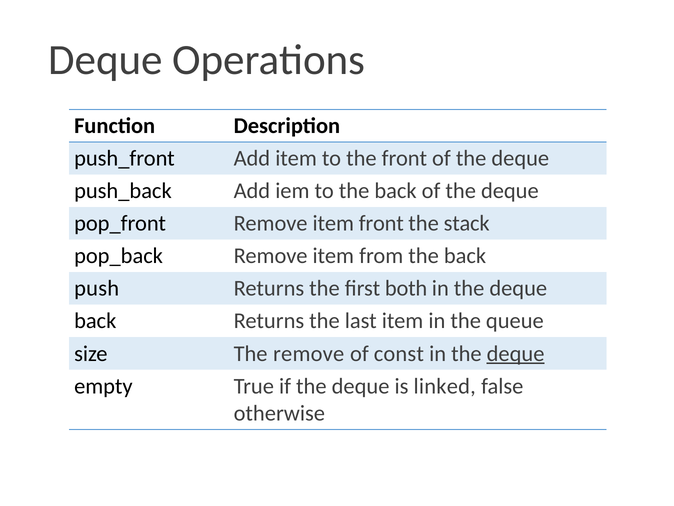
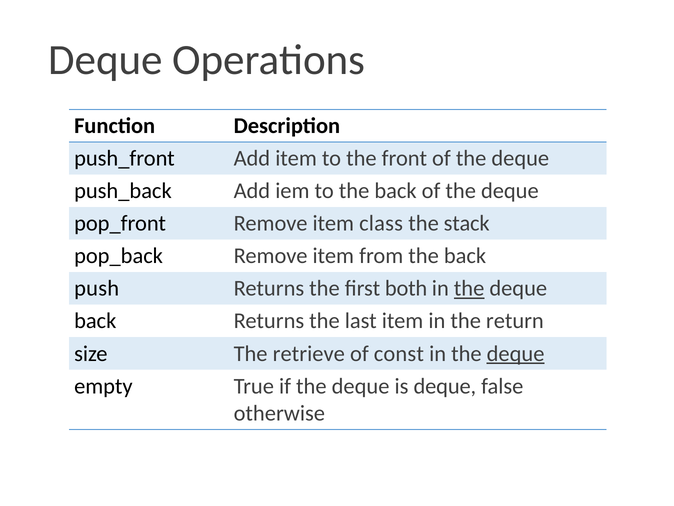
item front: front -> class (381, 223)
the underline: none -> present (469, 288)
queue: queue -> return (515, 321)
The remove: remove -> retrieve (309, 353)
is linked: linked -> deque (445, 386)
